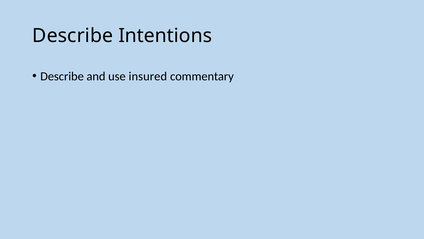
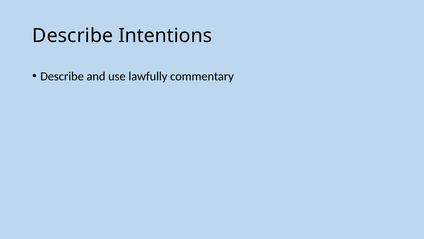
insured: insured -> lawfully (148, 76)
